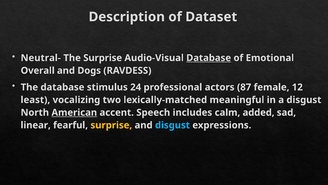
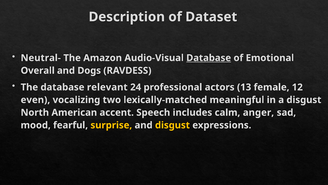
The Surprise: Surprise -> Amazon (103, 58)
stimulus: stimulus -> relevant (107, 87)
87: 87 -> 13 (244, 87)
least: least -> even (35, 100)
American underline: present -> none (74, 112)
added: added -> anger (258, 112)
linear: linear -> mood (36, 125)
disgust colour: light blue -> yellow (172, 125)
